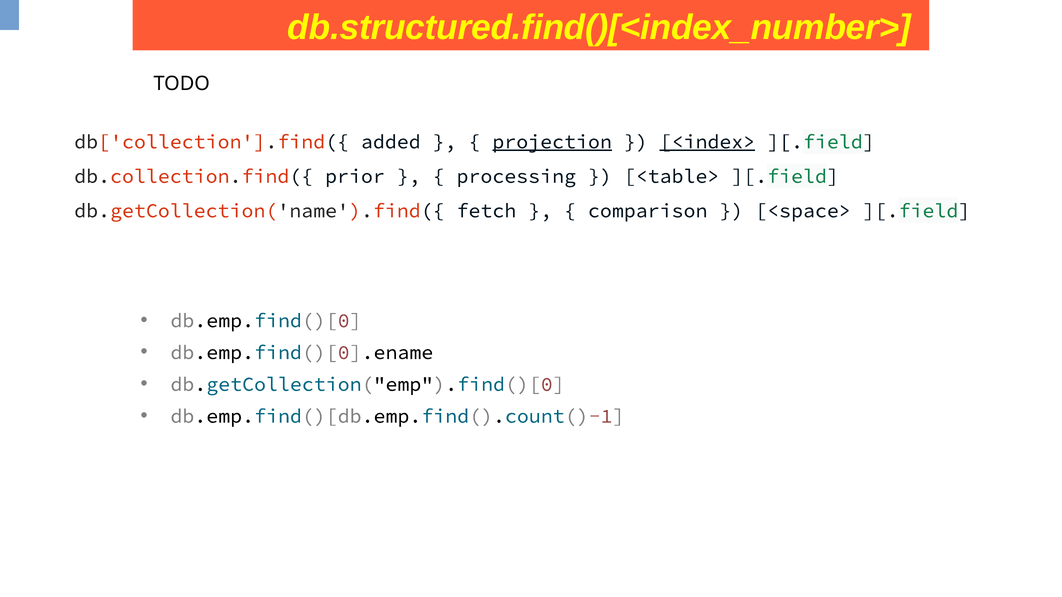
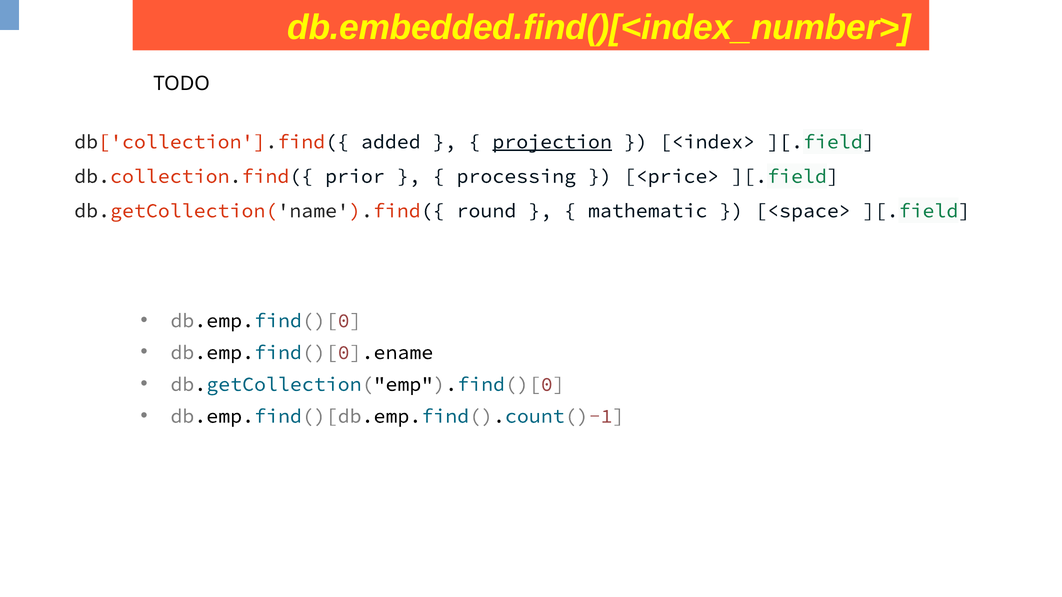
db.structured.find()[<index_number>: db.structured.find()[<index_number> -> db.embedded.find()[<index_number> (599, 28)
<index> underline: present -> none (707, 142)
<table>: <table> -> <price> (672, 176)
fetch: fetch -> round (486, 211)
comparison: comparison -> mathematic (648, 211)
